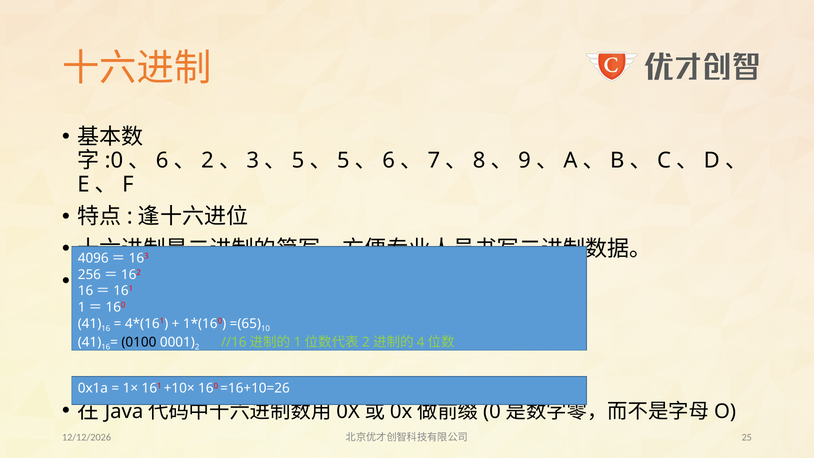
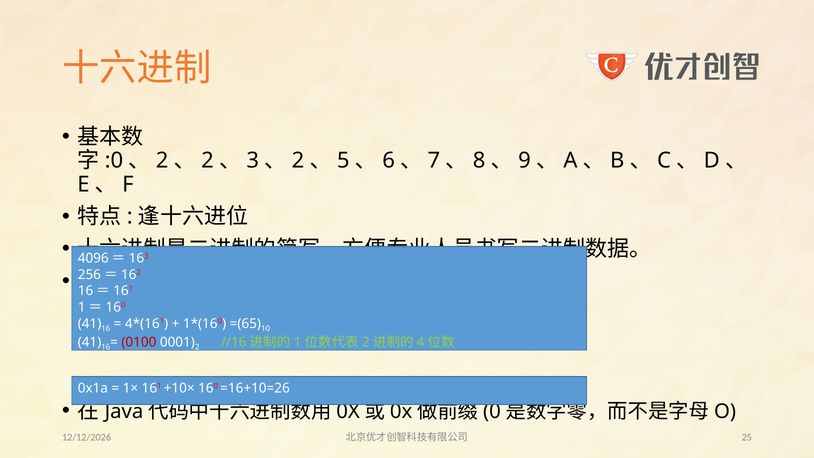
6: 6 -> 2 (162, 160)
5: 5 -> 2 (298, 160)
0100 colour: black -> red (139, 342)
